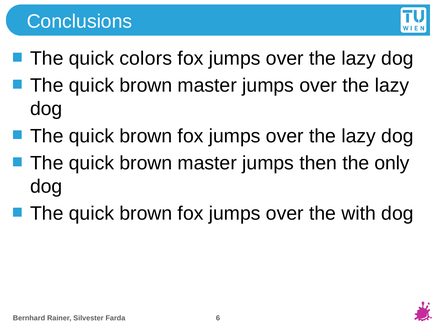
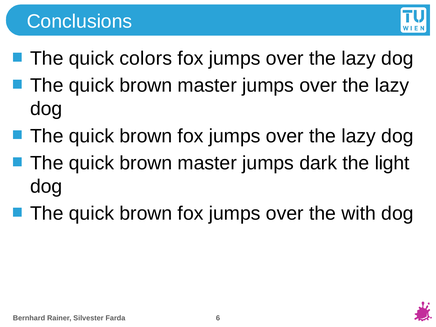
then: then -> dark (318, 163)
only: only -> light (392, 163)
